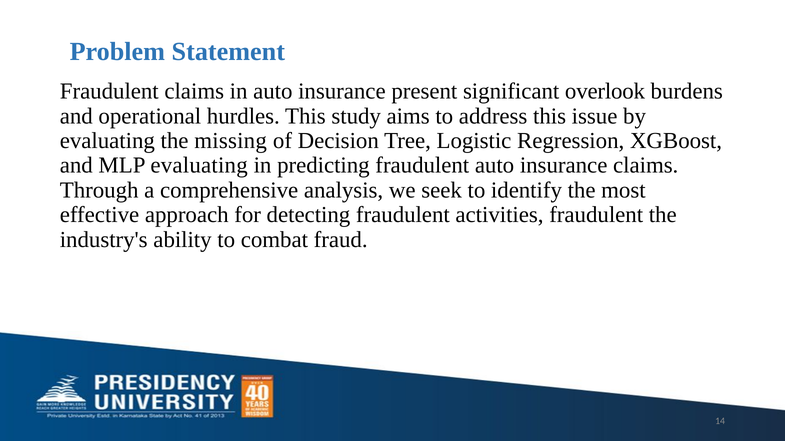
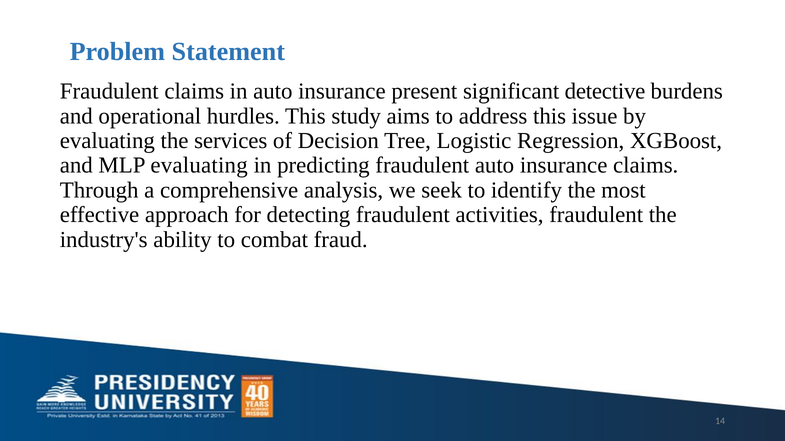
overlook: overlook -> detective (605, 91)
missing: missing -> services (231, 141)
